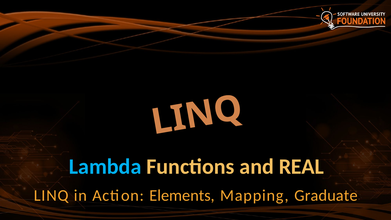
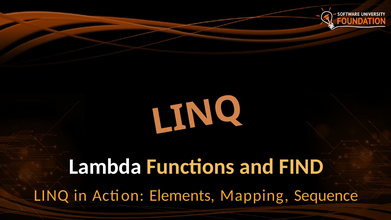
Lambda colour: light blue -> white (105, 167)
REAL: REAL -> FIND (301, 167)
Graduate: Graduate -> Sequence (326, 196)
